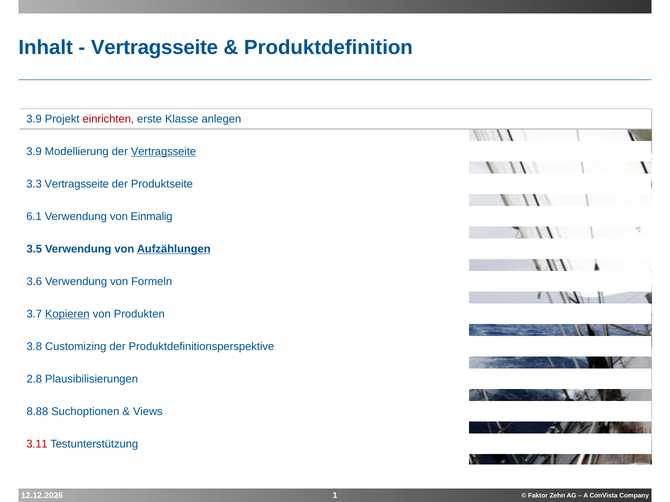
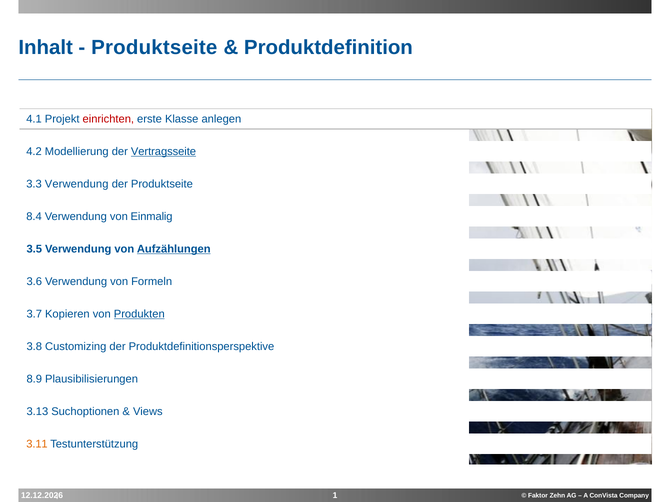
Vertragsseite: Vertragsseite -> Produktseite (154, 47)
3.9: 3.9 -> 4.1 (34, 119)
3.9: 3.9 -> 4.2 (34, 152)
3.3 Vertragsseite: Vertragsseite -> Verwendung (77, 184)
6.1: 6.1 -> 8.4 (34, 217)
Kopieren underline: present -> none (67, 314)
Produkten underline: none -> present (139, 314)
2.8: 2.8 -> 8.9 (34, 379)
8.88: 8.88 -> 3.13 (37, 412)
3.11 colour: red -> orange (37, 444)
